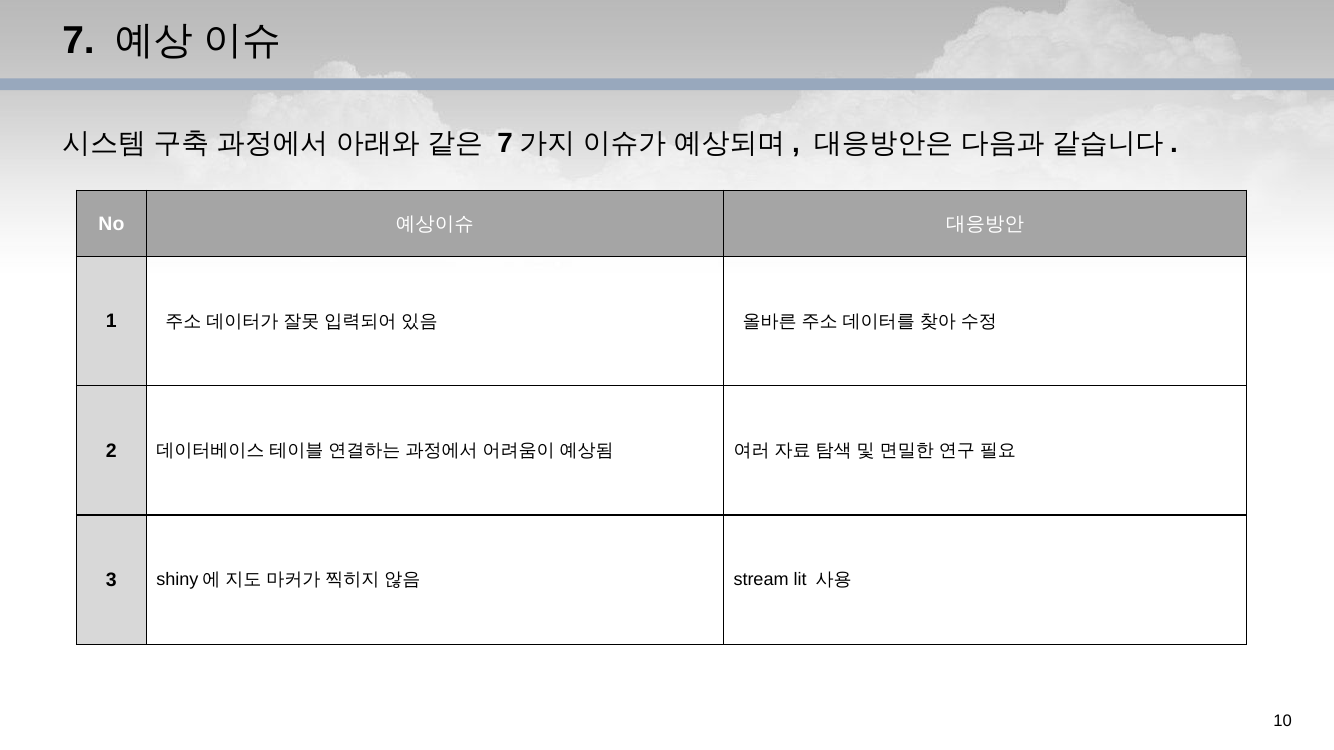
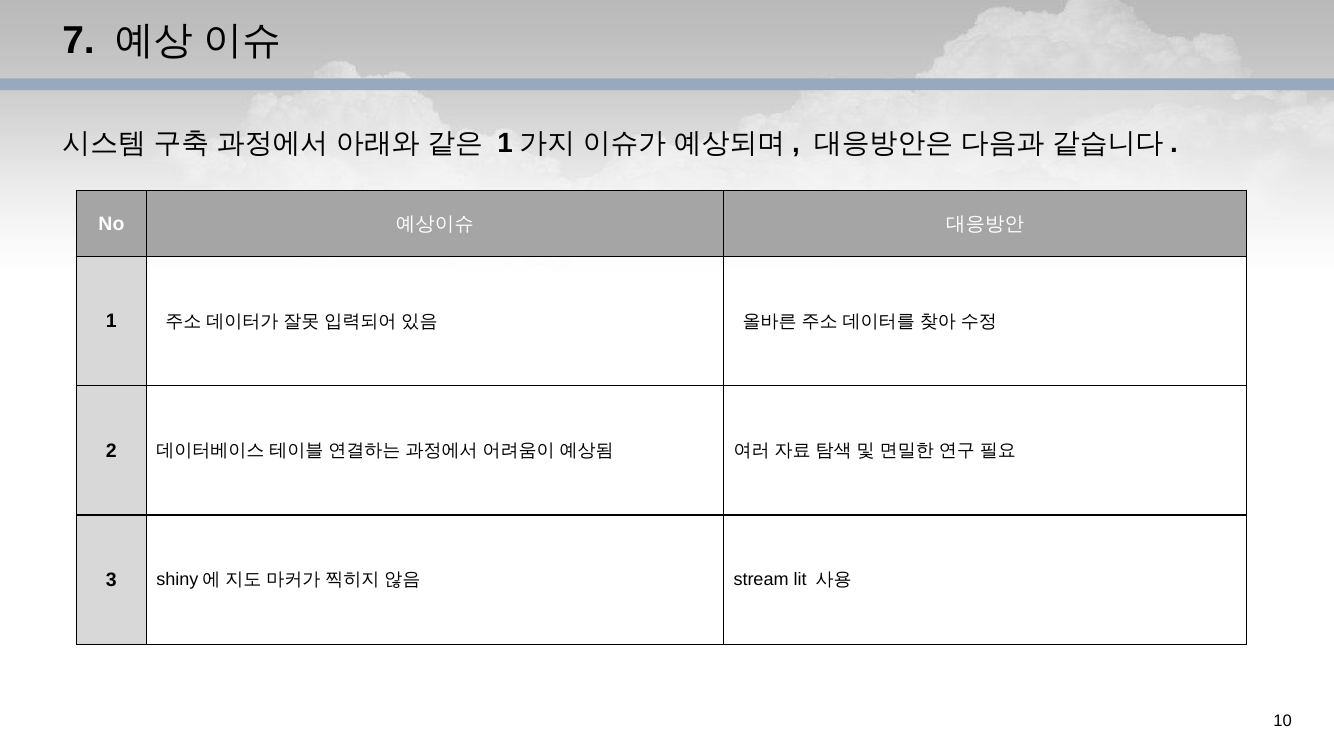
7: 7 -> 1 (505, 143)
